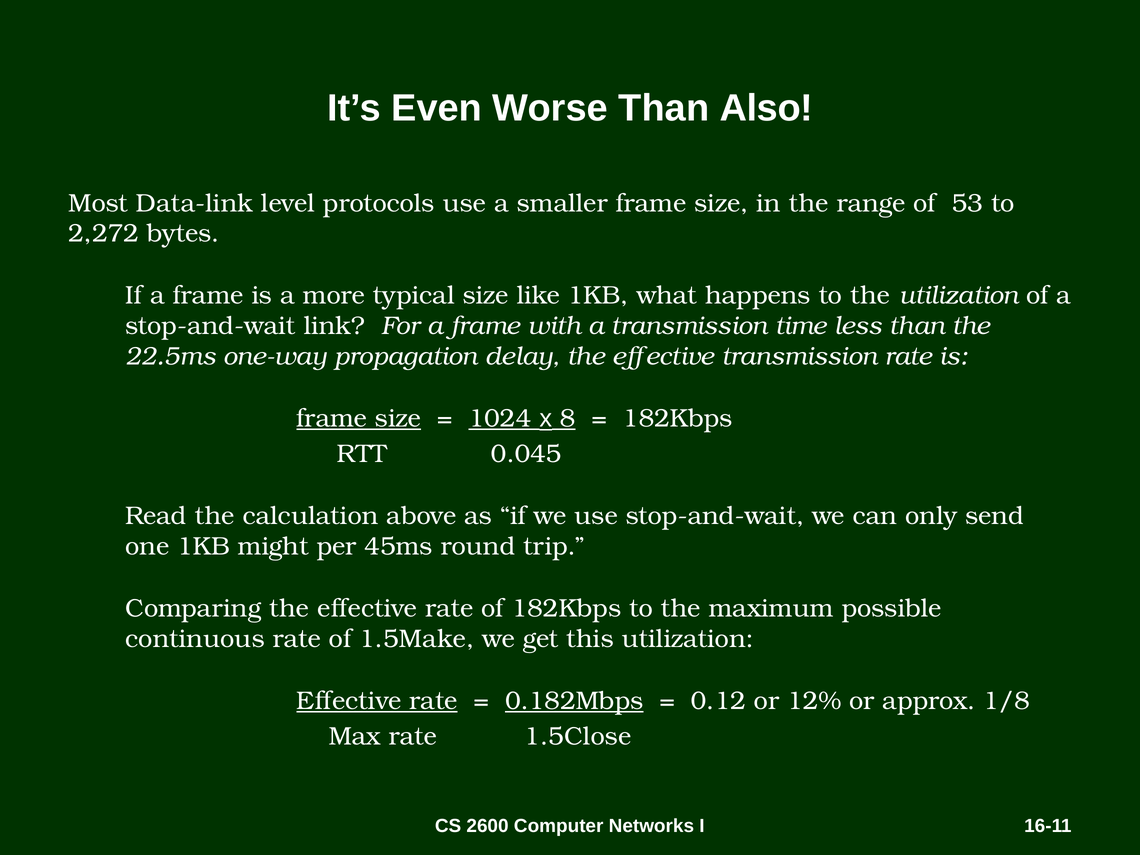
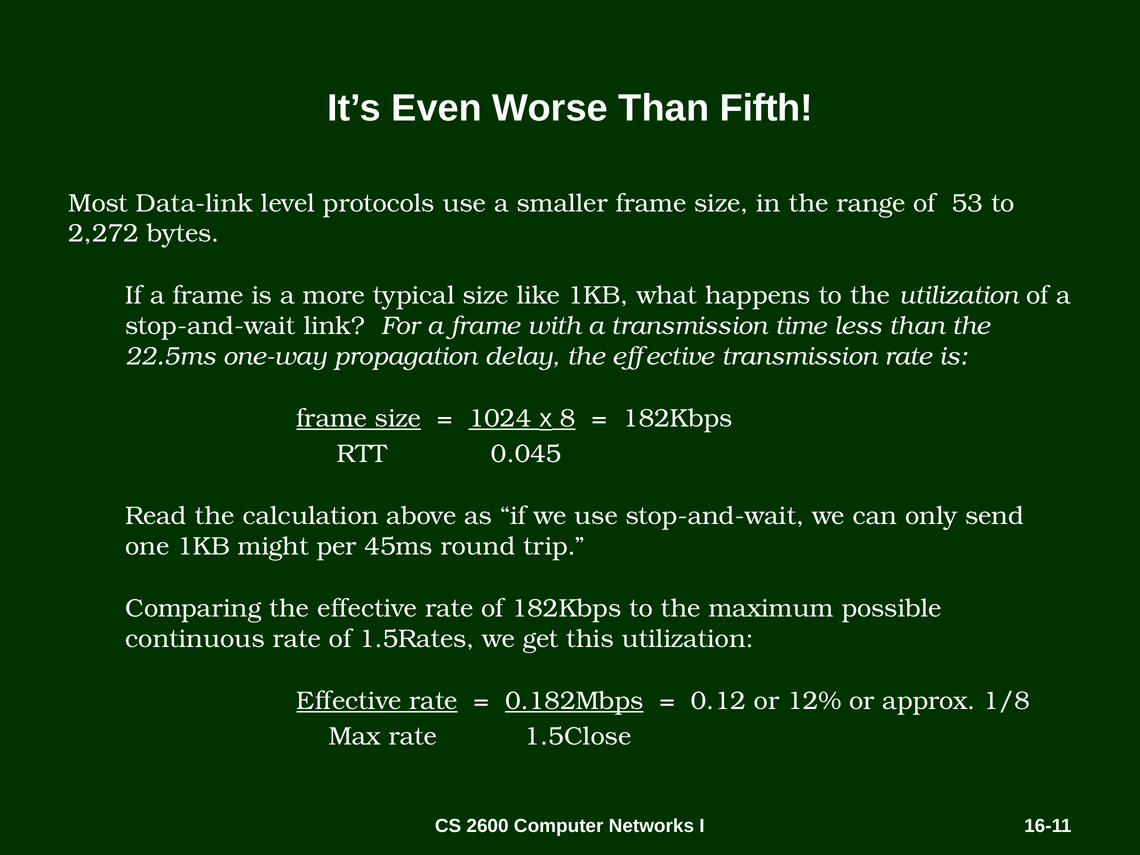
Also: Also -> Fifth (766, 108)
1.5Make: 1.5Make -> 1.5Rates (417, 639)
